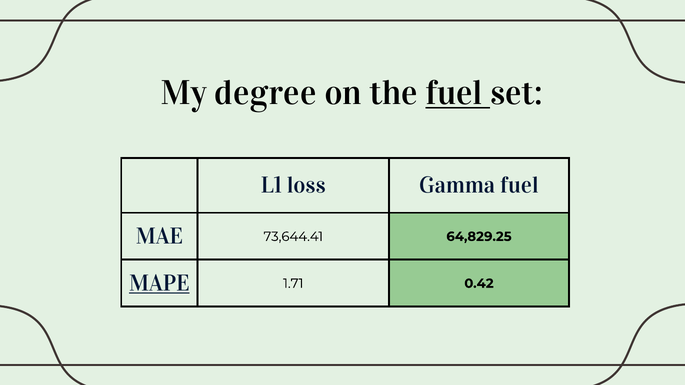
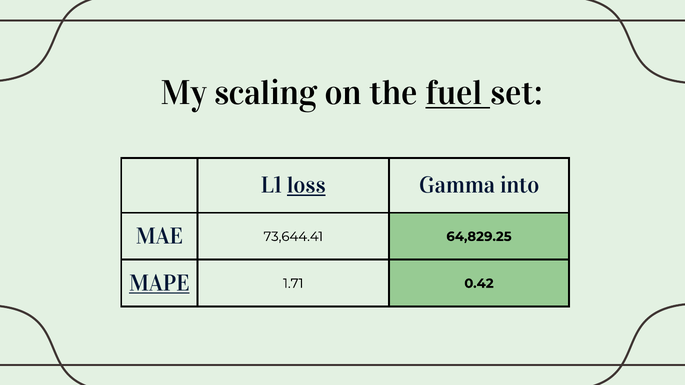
degree: degree -> scaling (266, 93)
loss underline: none -> present (306, 186)
Gamma fuel: fuel -> into (520, 186)
